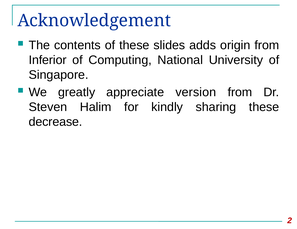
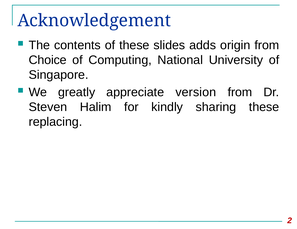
Inferior: Inferior -> Choice (48, 60)
decrease: decrease -> replacing (55, 122)
